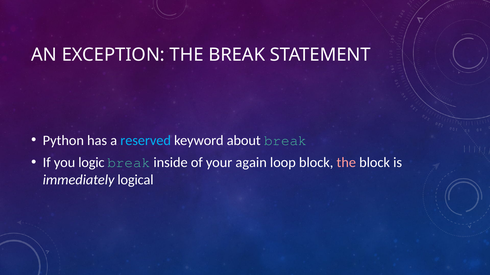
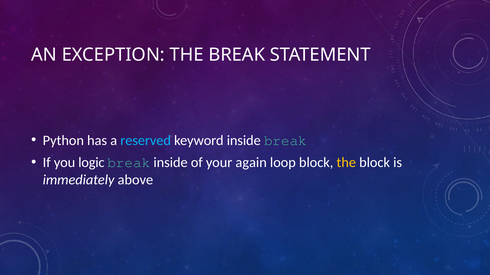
keyword about: about -> inside (244, 141)
the colour: pink -> yellow (346, 163)
logical: logical -> above (135, 180)
